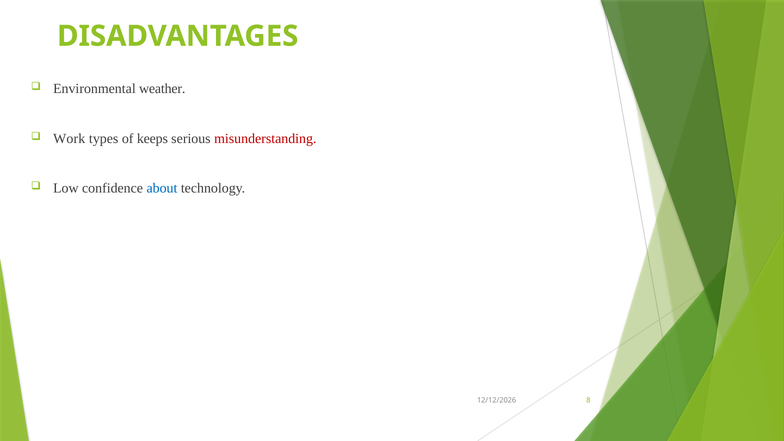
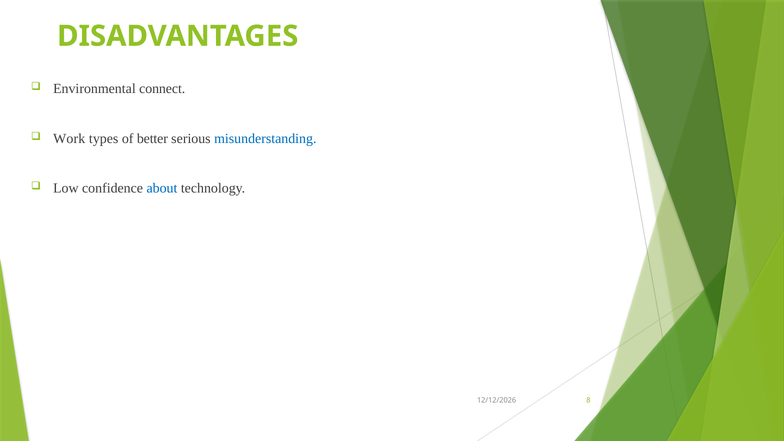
weather: weather -> connect (162, 89)
keeps: keeps -> better (152, 138)
misunderstanding colour: red -> blue (265, 138)
